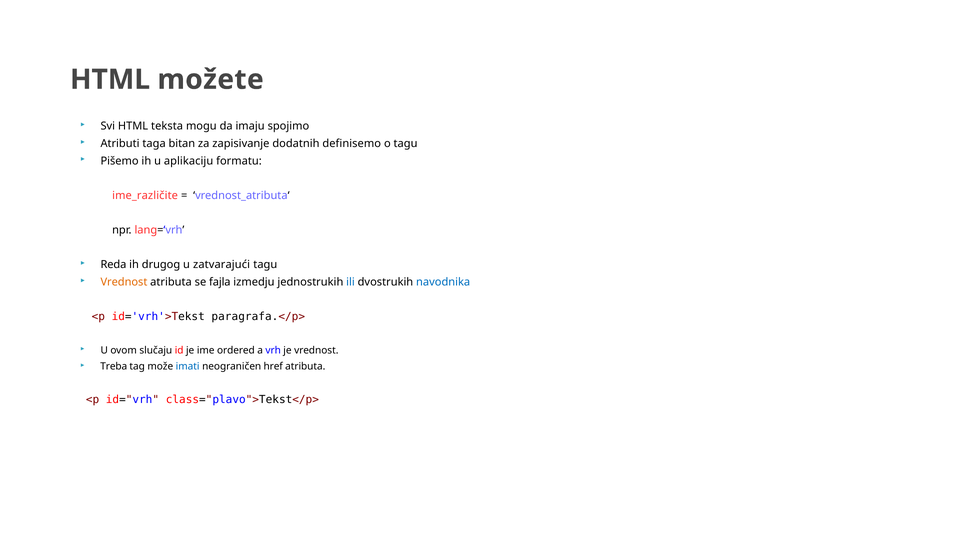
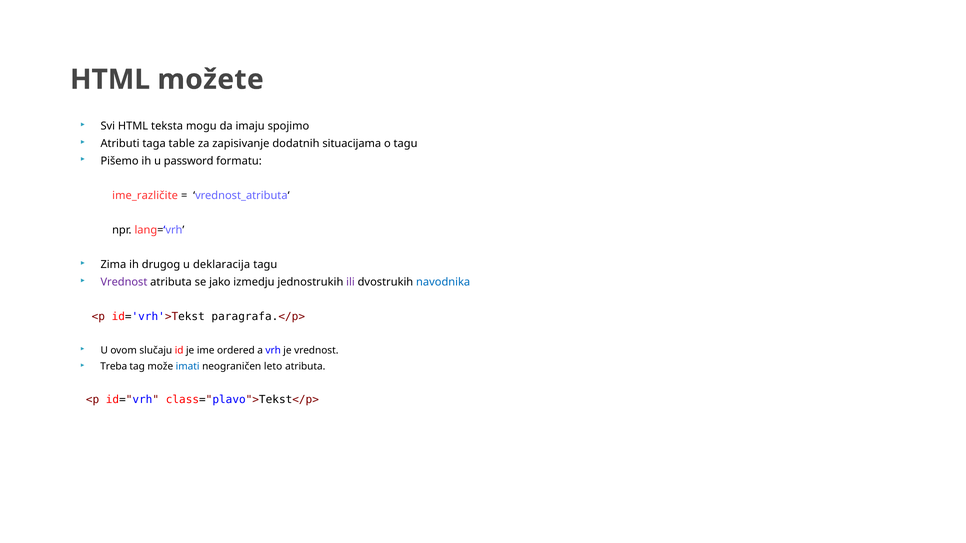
bitan: bitan -> table (182, 144)
definisemo: definisemo -> situacijama (352, 144)
aplikaciju: aplikaciju -> password (189, 161)
Reda: Reda -> Zima (113, 265)
zatvarajući: zatvarajući -> deklaracija (222, 265)
Vrednost colour: orange -> purple (124, 282)
fajla: fajla -> jako (220, 282)
ili colour: blue -> purple (350, 282)
href: href -> leto (273, 367)
